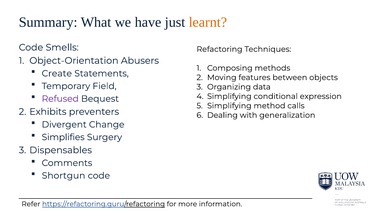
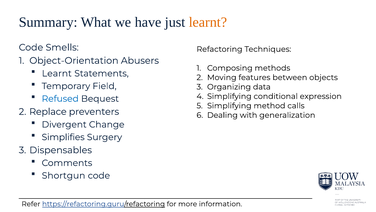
Create: Create -> Learnt (57, 73)
Refused colour: purple -> blue (60, 98)
Exhibits: Exhibits -> Replace (48, 111)
